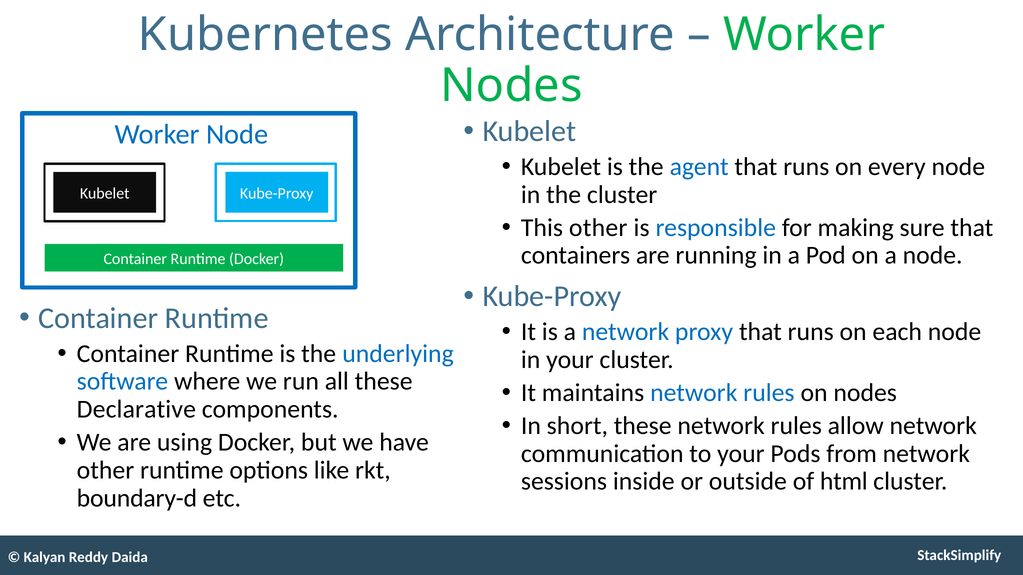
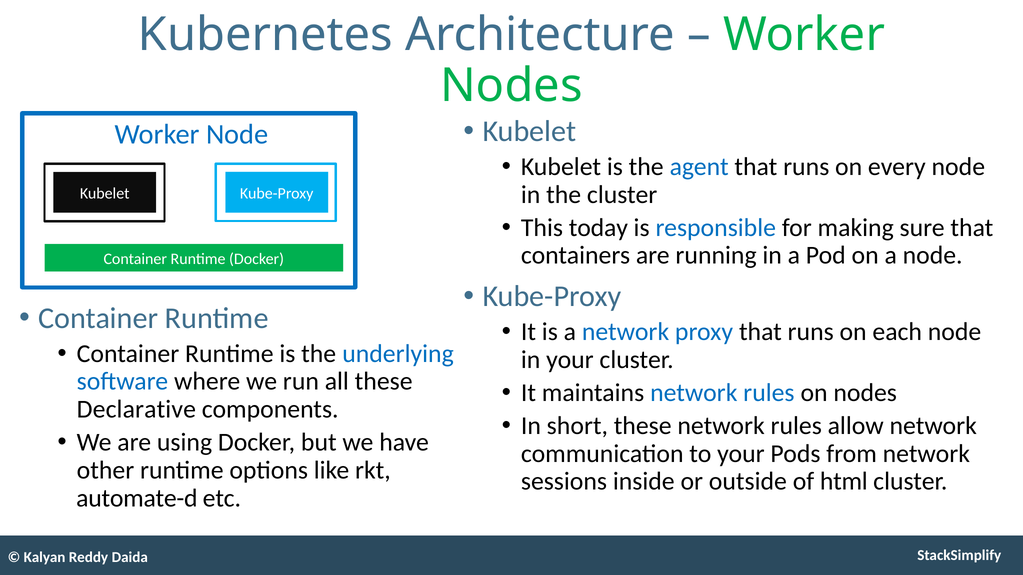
This other: other -> today (598, 228)
boundary-d: boundary-d -> automate-d (137, 498)
